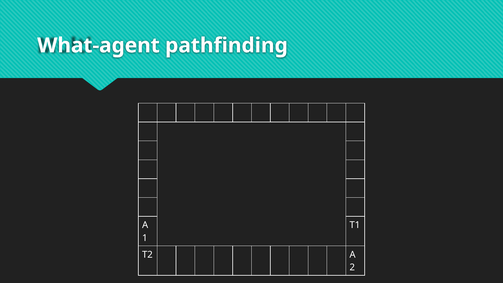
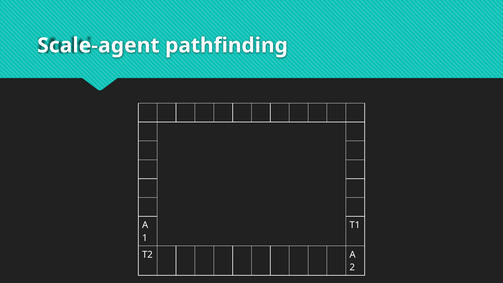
What-agent: What-agent -> Scale-agent (98, 45)
